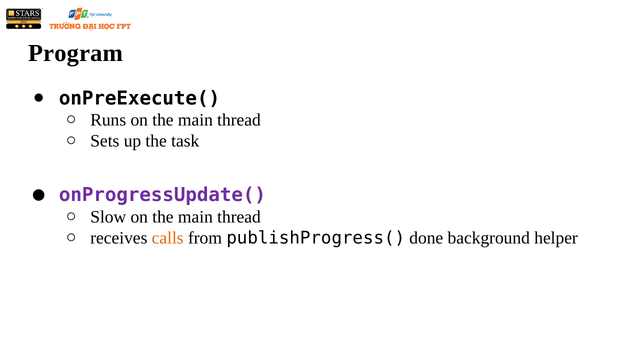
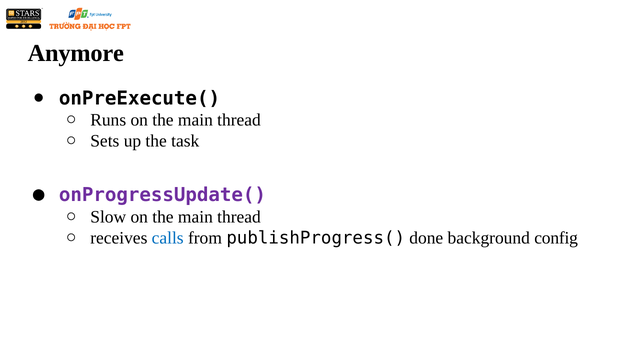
Program: Program -> Anymore (76, 53)
calls colour: orange -> blue (168, 238)
helper: helper -> config (556, 238)
